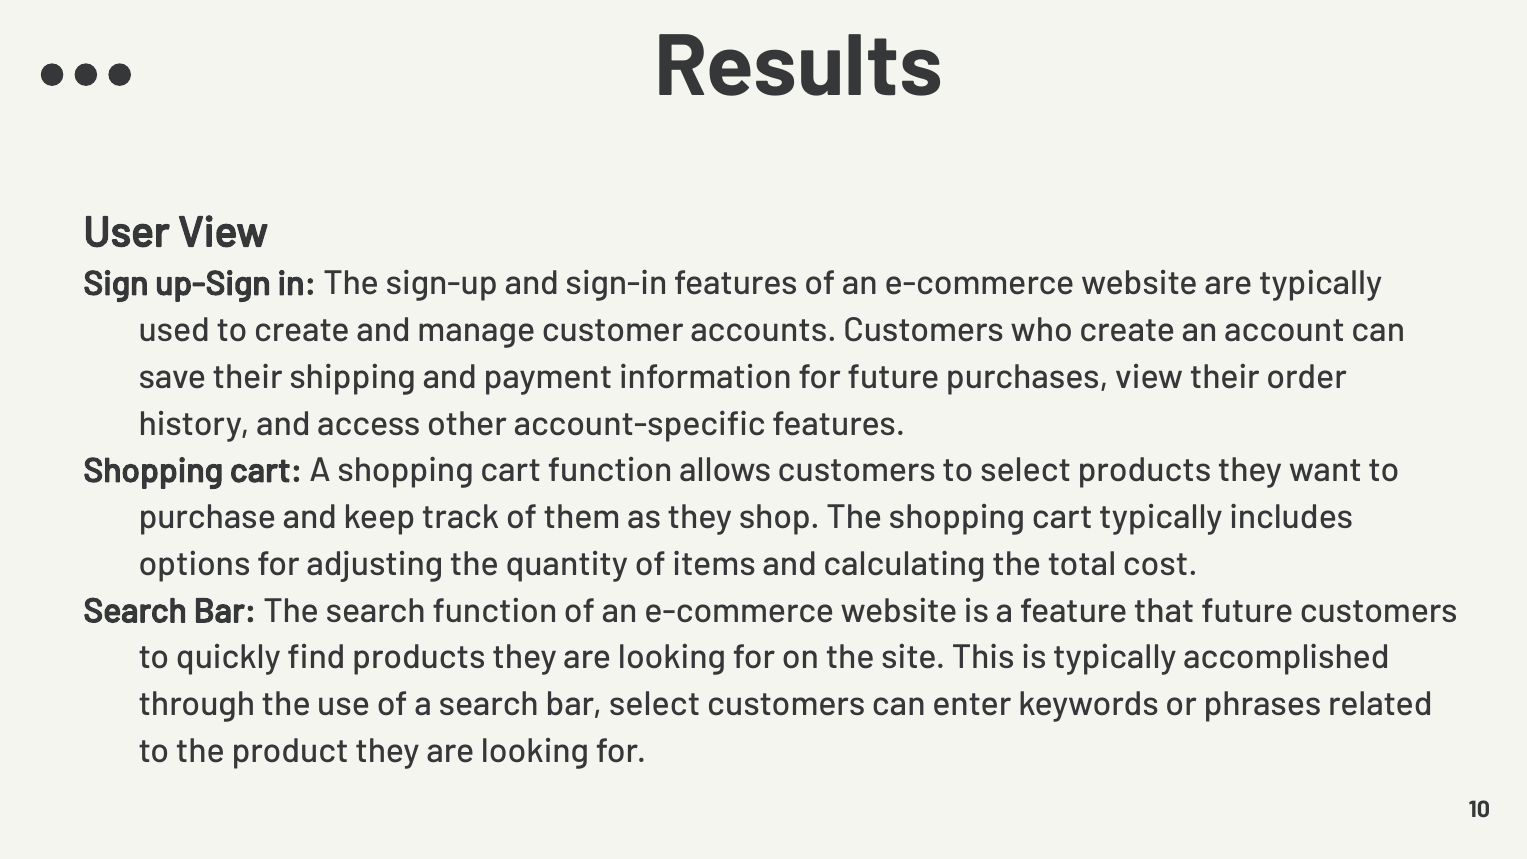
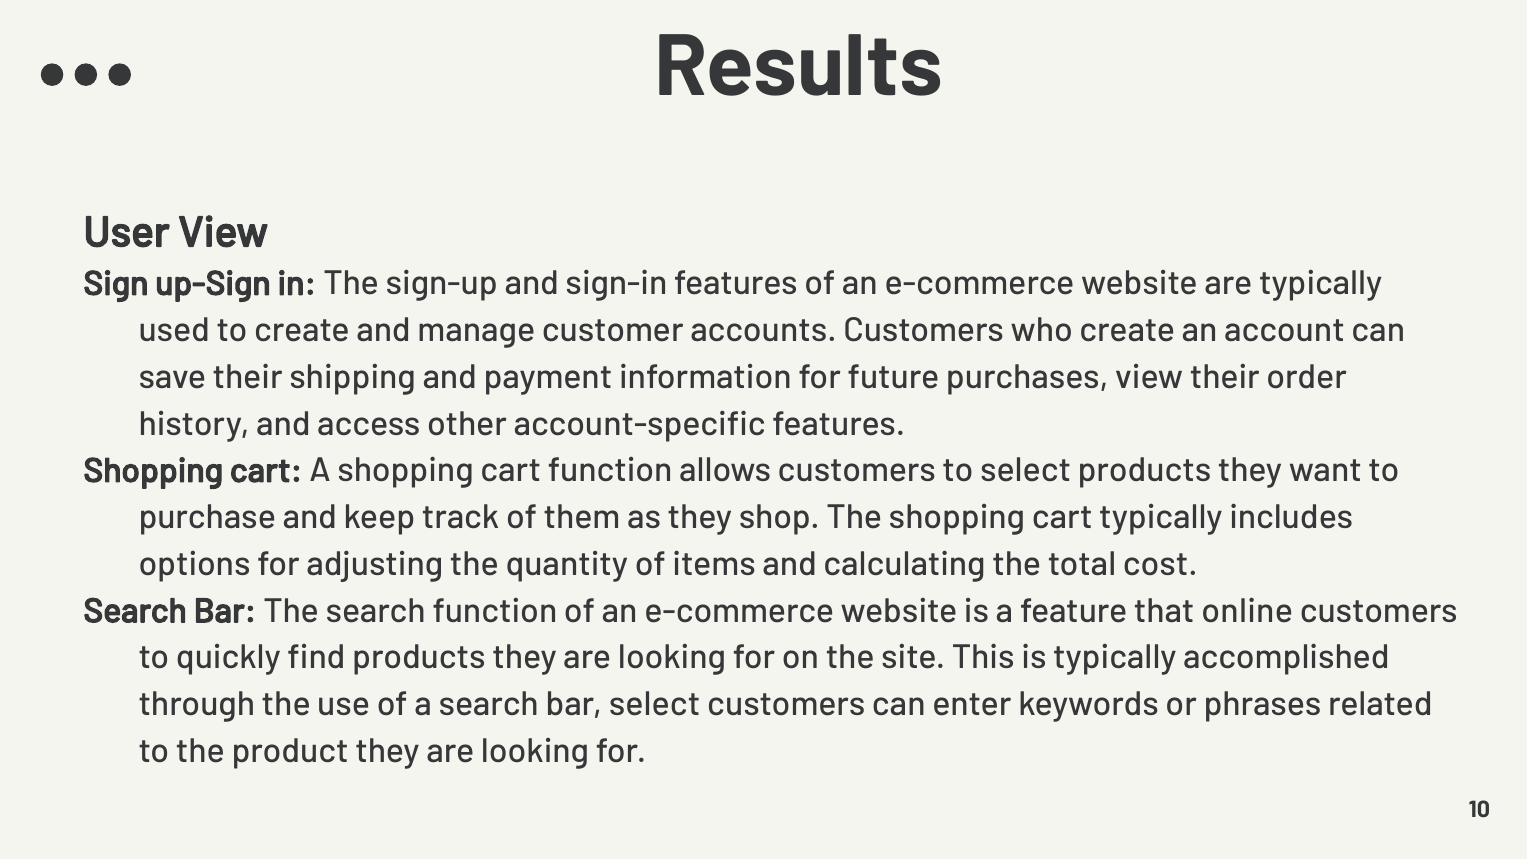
that future: future -> online (1247, 611)
